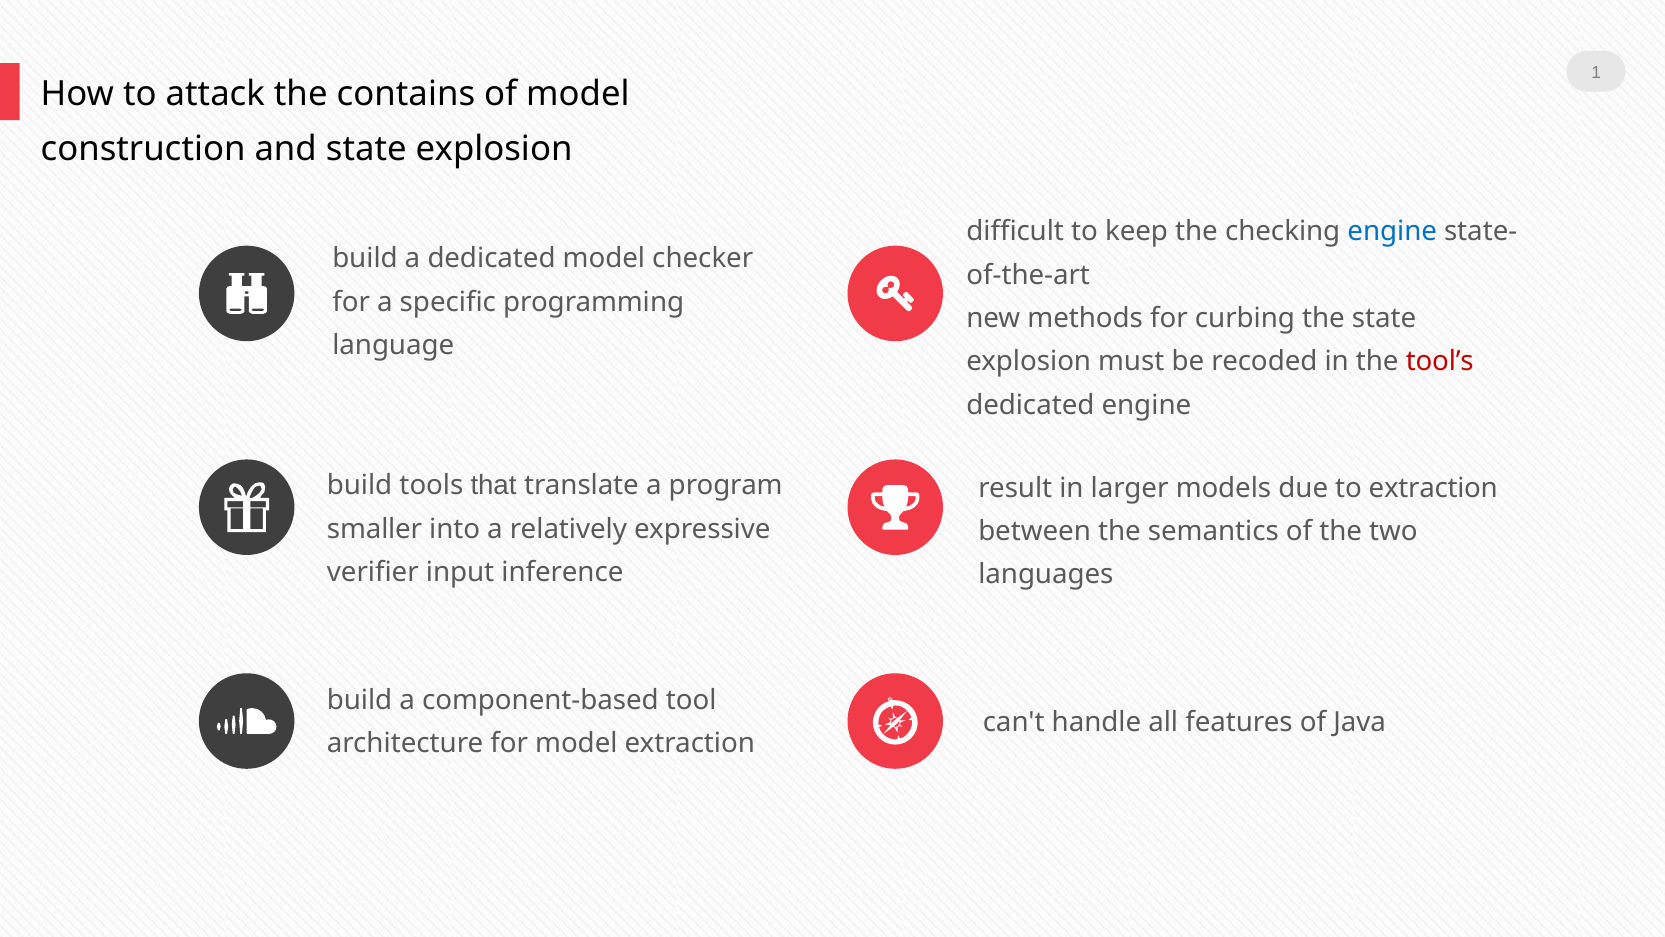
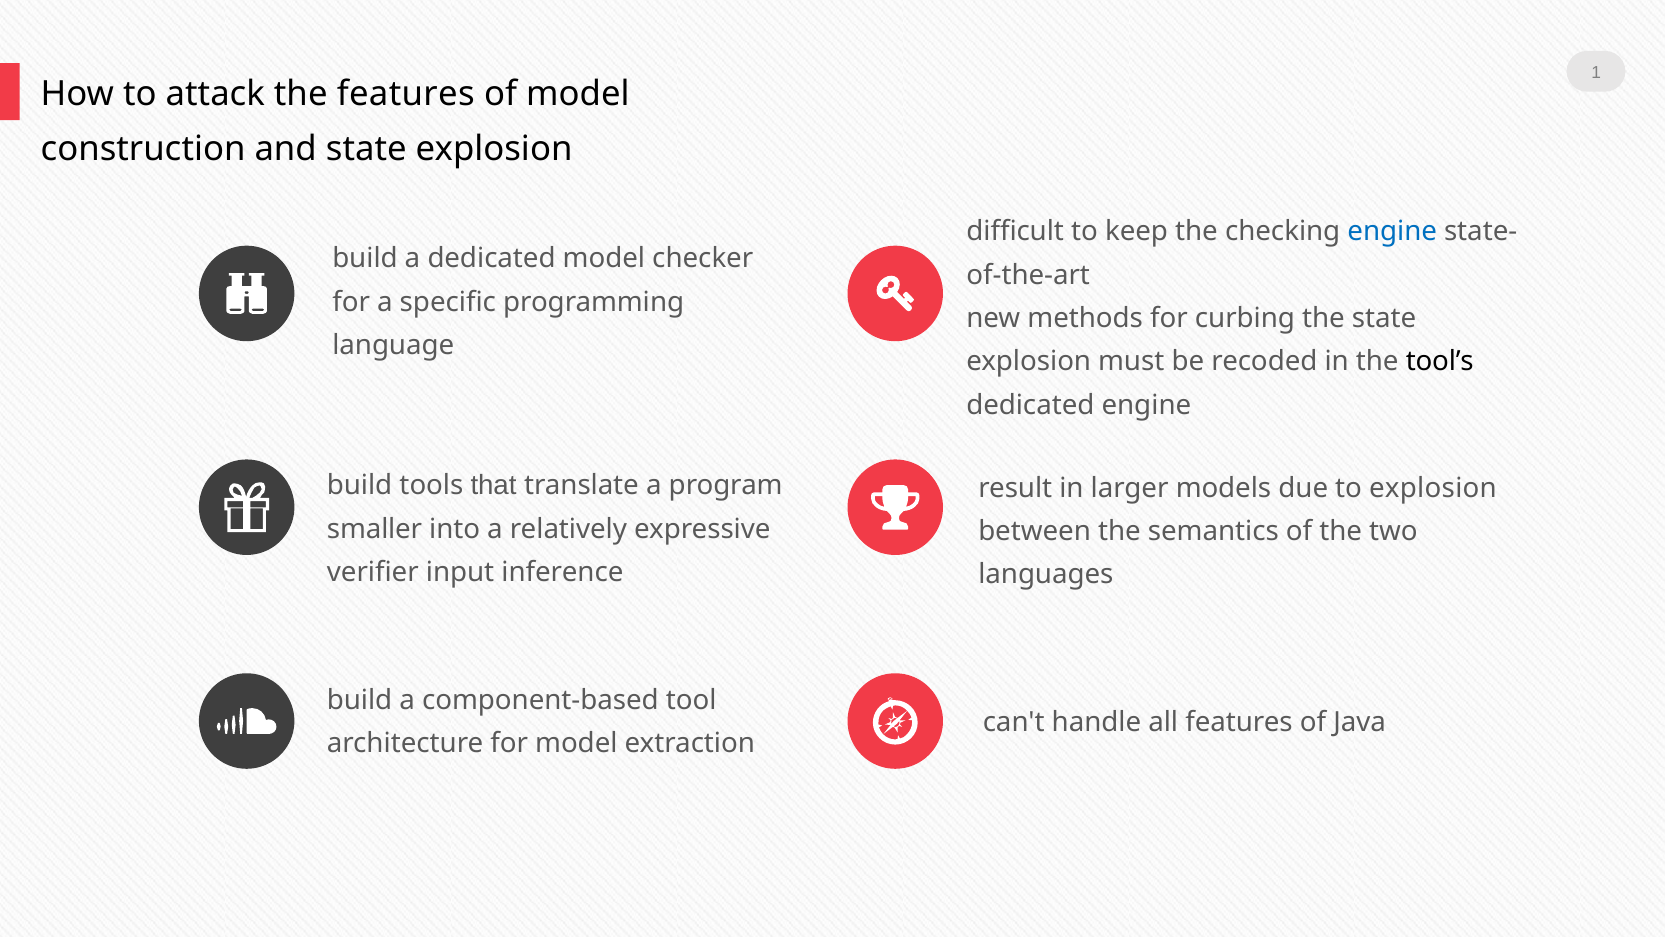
the contains: contains -> features (406, 94)
tool’s colour: red -> black (1440, 361)
to extraction: extraction -> explosion (1433, 488)
